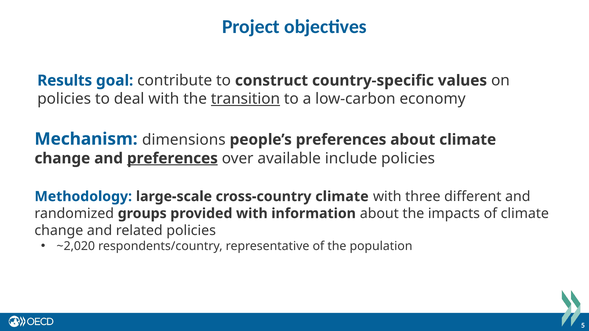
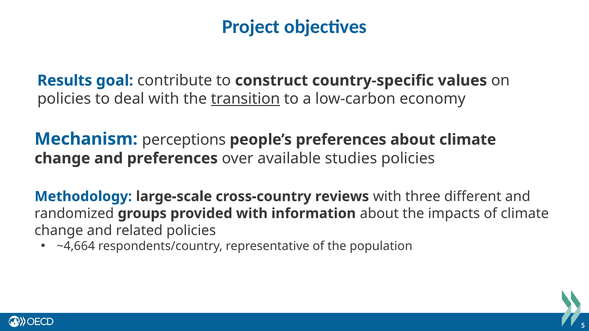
dimensions: dimensions -> perceptions (184, 140)
preferences underline: present -> none (172, 158)
include: include -> studies (351, 158)
cross-country climate: climate -> reviews (342, 197)
~2,020: ~2,020 -> ~4,664 (76, 246)
